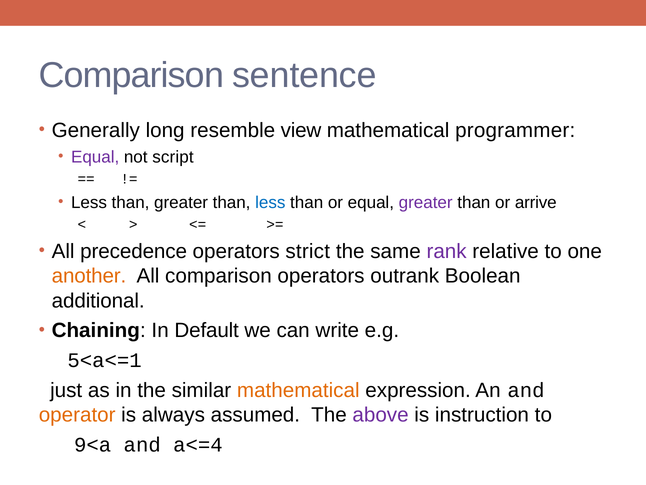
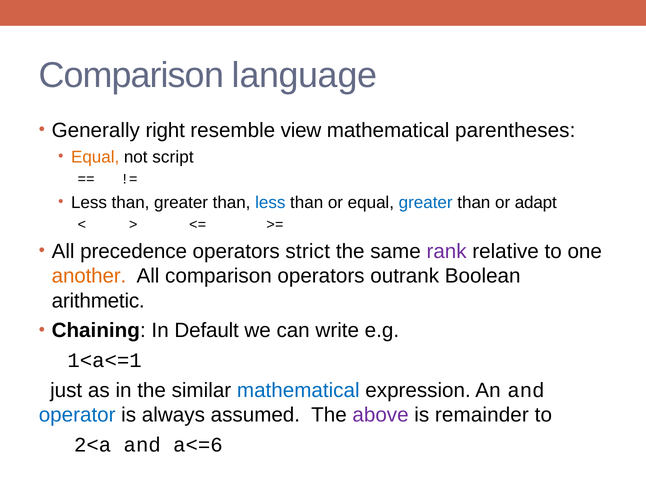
sentence: sentence -> language (305, 75)
long: long -> right (165, 130)
programmer: programmer -> parentheses (515, 130)
Equal colour: purple -> orange (95, 157)
greater colour: purple -> blue (426, 202)
arrive: arrive -> adapt (536, 202)
additional: additional -> arithmetic (98, 300)
5<a<=1: 5<a<=1 -> 1<a<=1 (105, 360)
mathematical colour: orange -> blue (298, 390)
operator colour: orange -> blue (77, 415)
instruction: instruction -> remainder (482, 415)
9<a: 9<a -> 2<a (93, 444)
a<=4: a<=4 -> a<=6 (198, 444)
